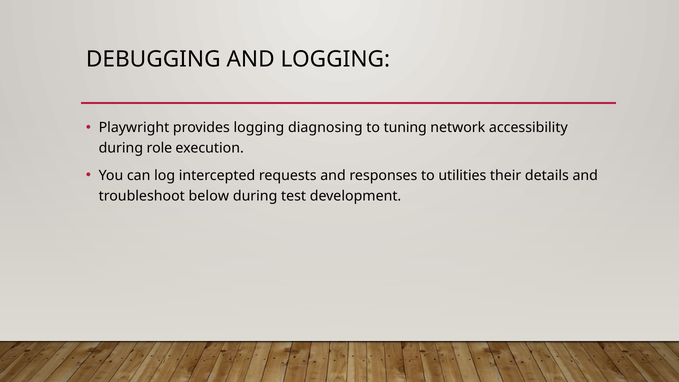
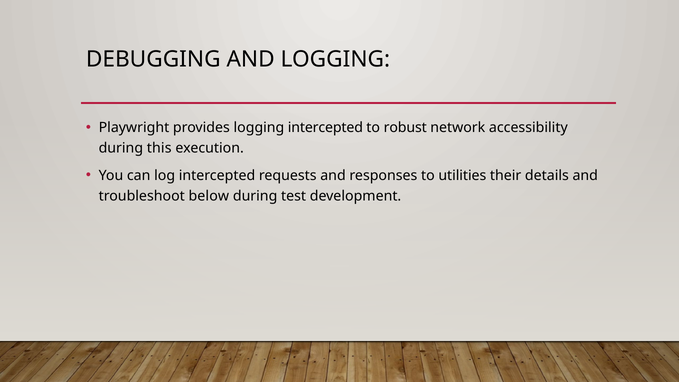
logging diagnosing: diagnosing -> intercepted (325, 128)
tuning: tuning -> robust (405, 128)
role: role -> this (159, 148)
